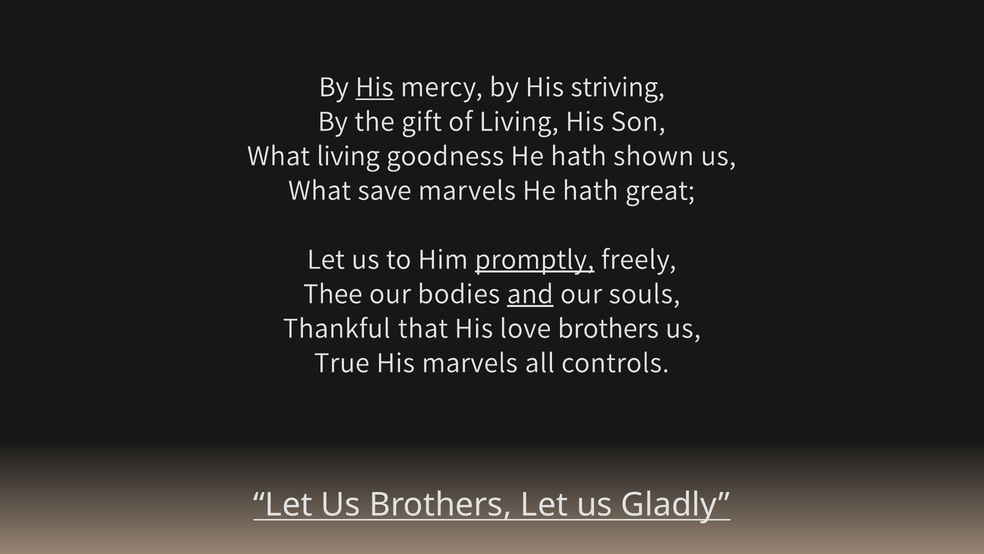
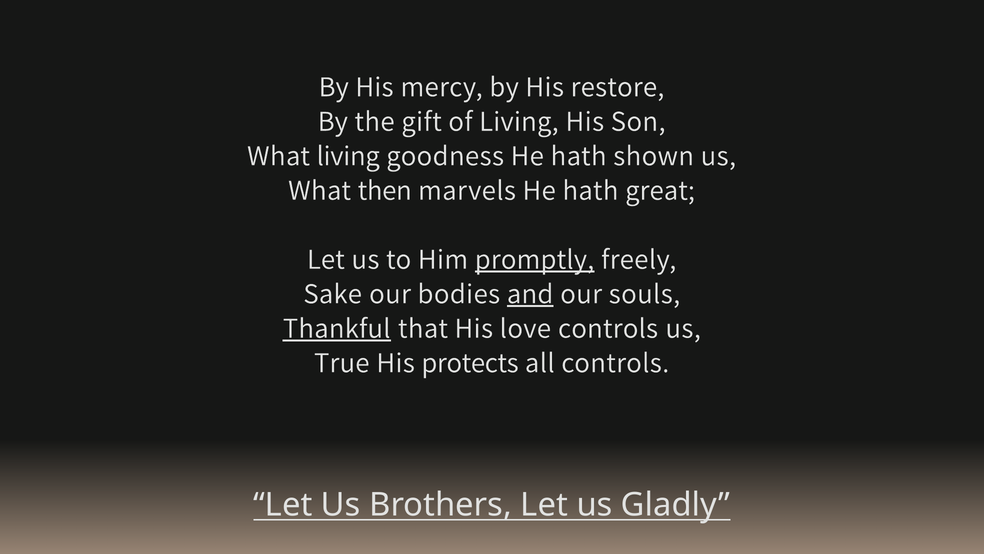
His underline: present -> none (374, 87)
striving: striving -> restore (618, 87)
save: save -> then (385, 190)
Thee: Thee -> Sake (333, 293)
Thankful underline: none -> present (337, 328)
love brothers: brothers -> controls (608, 328)
His marvels: marvels -> protects (470, 362)
